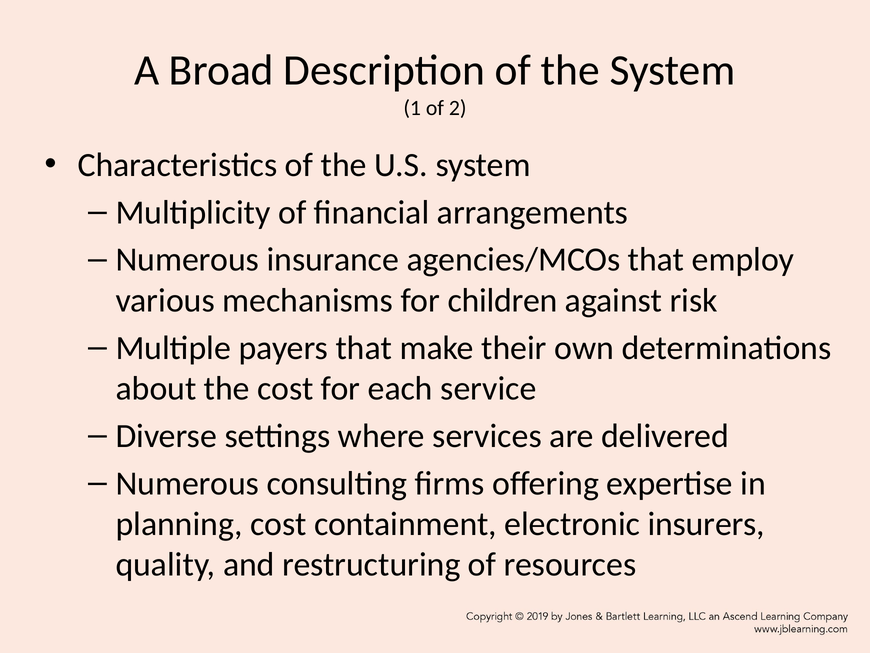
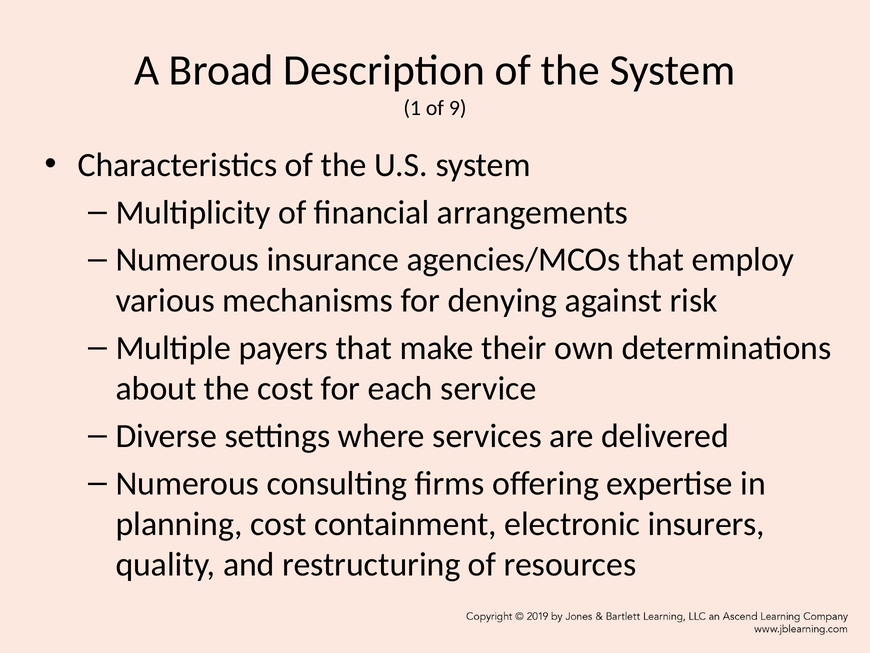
2: 2 -> 9 (458, 108)
children: children -> denying (502, 300)
